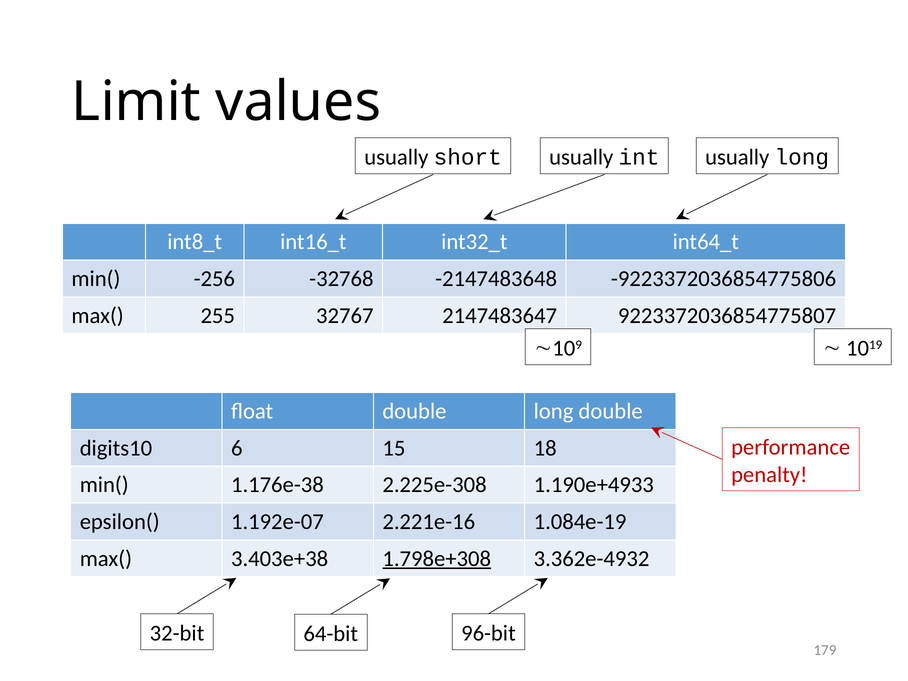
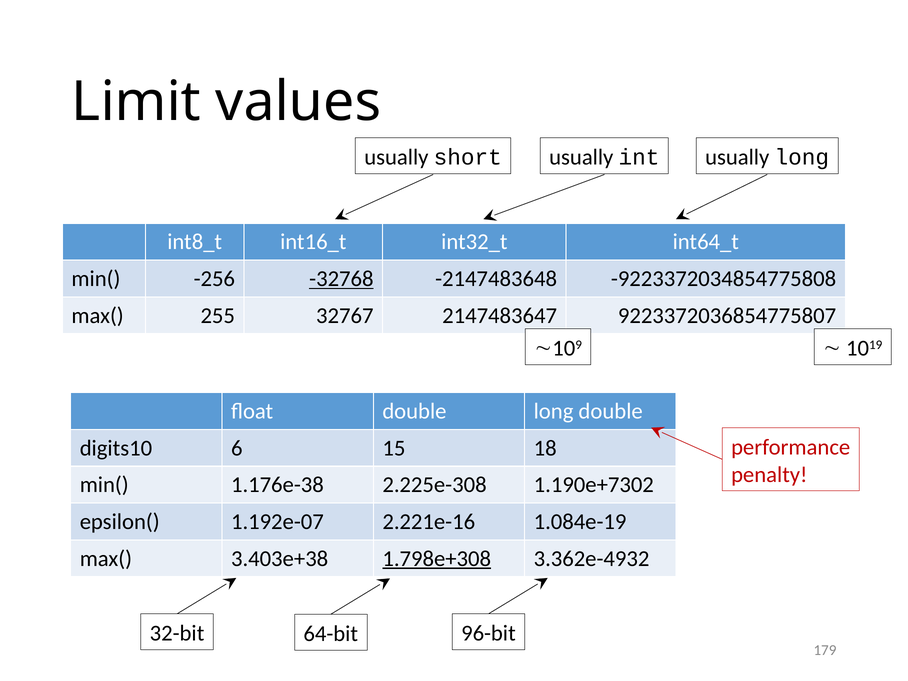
-32768 underline: none -> present (341, 279)
-9223372036854775806: -9223372036854775806 -> -9223372034854775808 (724, 279)
1.190e+4933: 1.190e+4933 -> 1.190e+7302 (594, 485)
